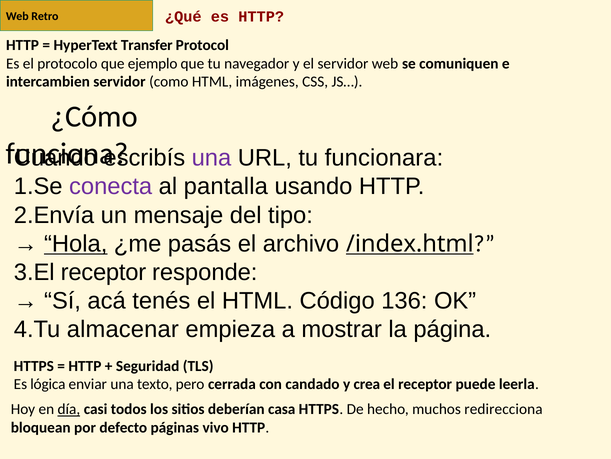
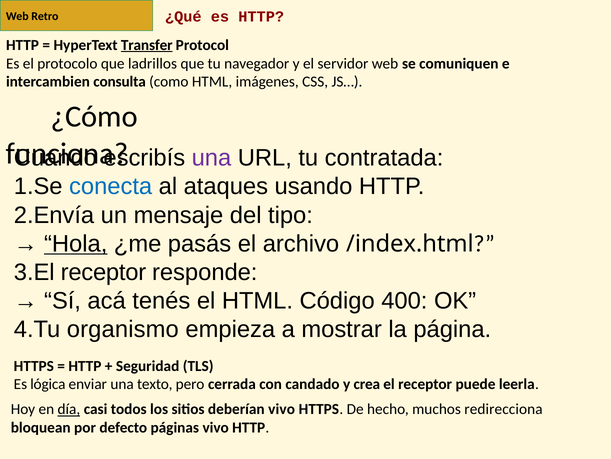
Transfer underline: none -> present (147, 45)
ejemplo: ejemplo -> ladrillos (153, 63)
intercambien servidor: servidor -> consulta (120, 82)
funcionara: funcionara -> contratada (384, 158)
conecta colour: purple -> blue (111, 186)
pantalla: pantalla -> ataques (226, 186)
/index.html underline: present -> none (410, 243)
136: 136 -> 400 (404, 300)
almacenar: almacenar -> organismo (123, 329)
deberían casa: casa -> vivo (282, 409)
